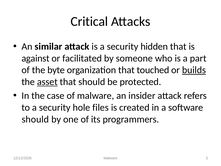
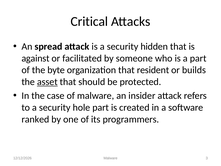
similar: similar -> spread (48, 46)
touched: touched -> resident (153, 70)
builds underline: present -> none (194, 70)
hole files: files -> part (101, 107)
should: should -> ranked (35, 119)
